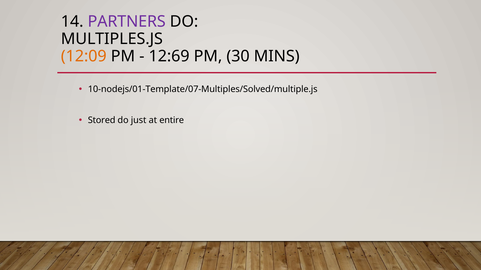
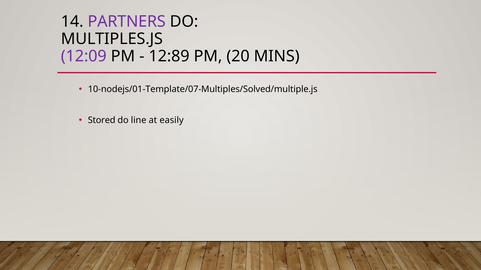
12:09 colour: orange -> purple (84, 56)
12:69: 12:69 -> 12:89 (169, 56)
30: 30 -> 20 (238, 56)
just: just -> line (139, 120)
entire: entire -> easily (172, 120)
